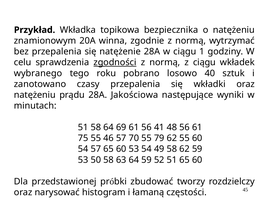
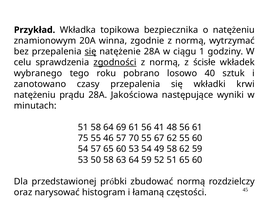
się underline: none -> present (91, 52)
z ciągu: ciągu -> ścisłe (204, 62)
wkładki oraz: oraz -> krwi (246, 84)
79: 79 -> 67 (159, 138)
zbudować tworzy: tworzy -> normą (191, 182)
